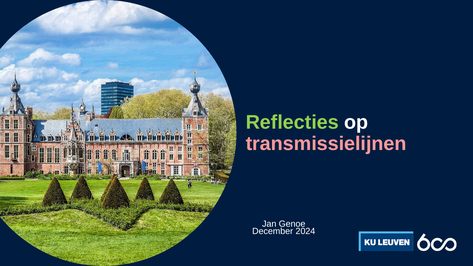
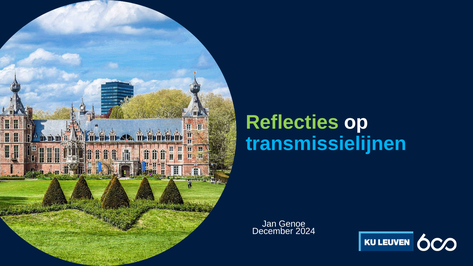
transmissielijnen colour: pink -> light blue (326, 144)
